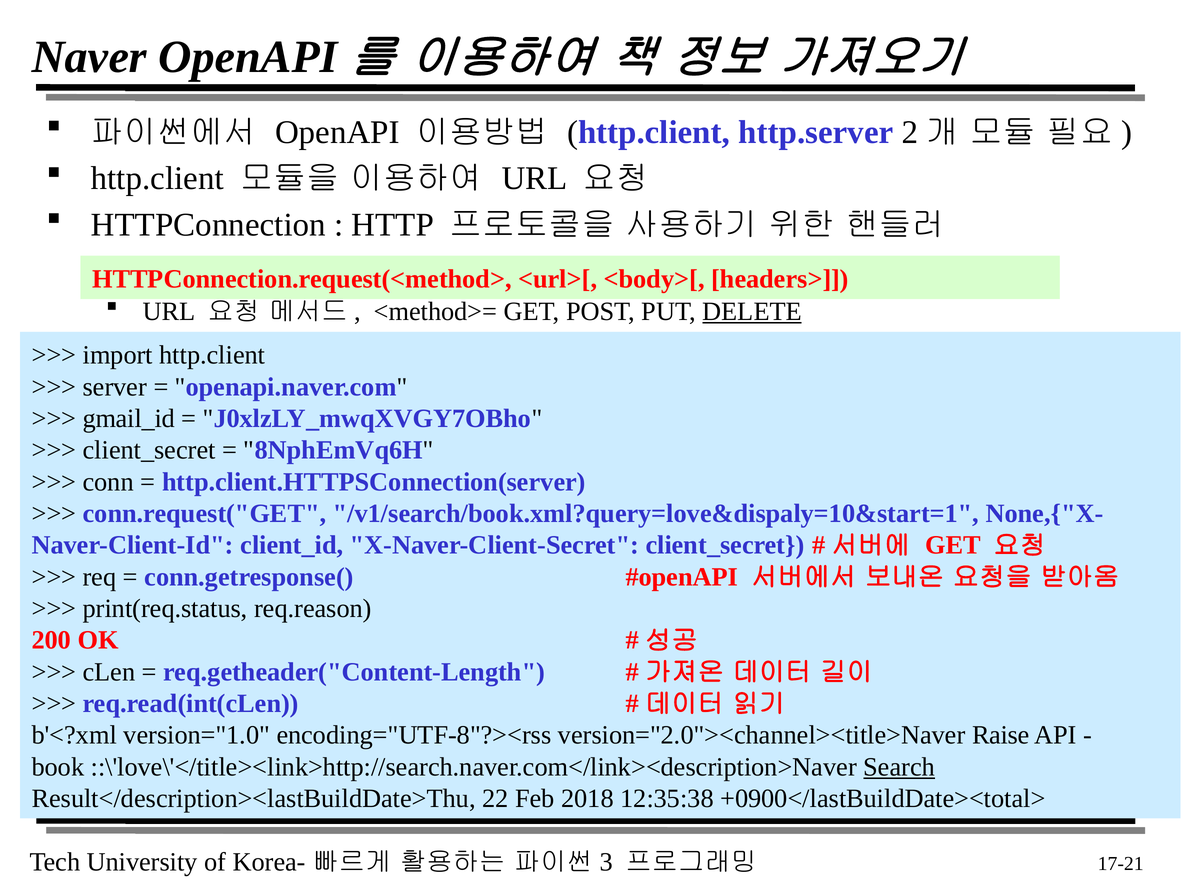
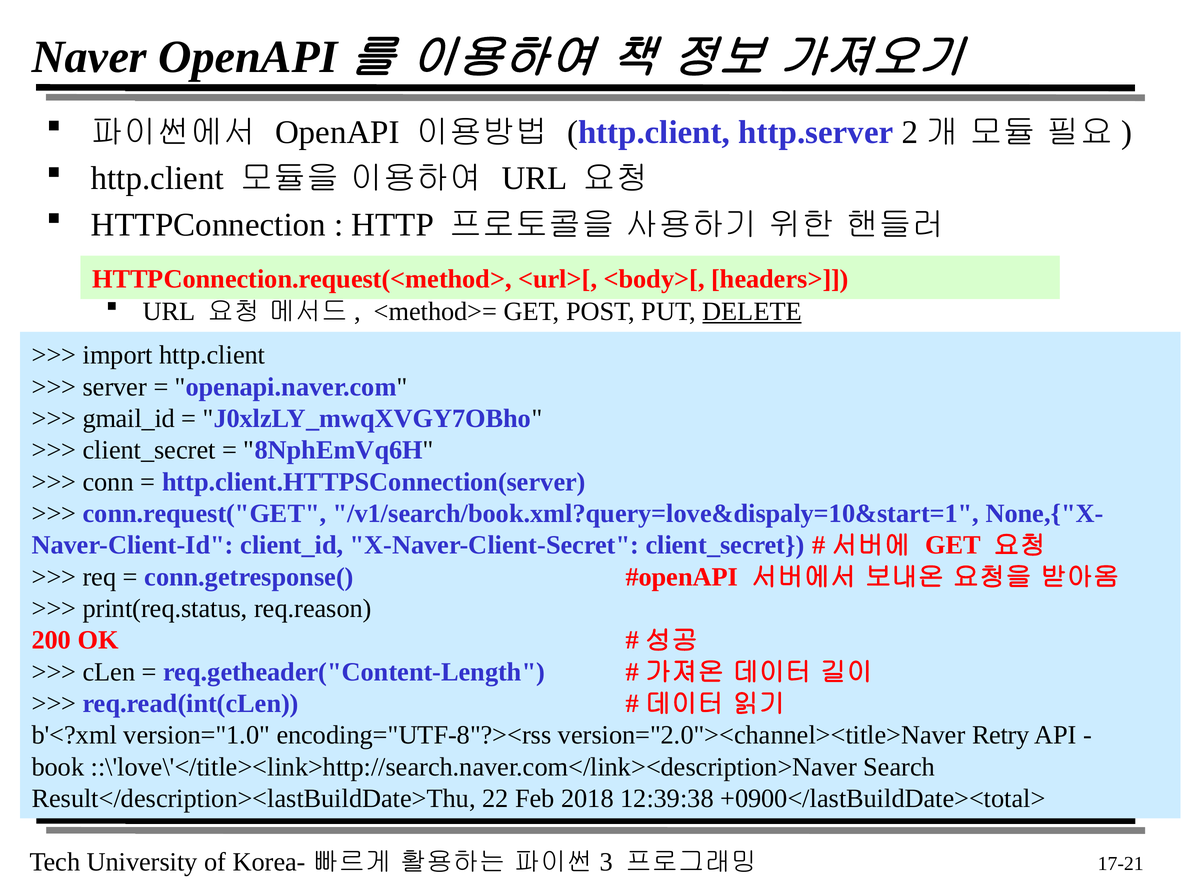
Raise: Raise -> Retry (1001, 735)
Search underline: present -> none (899, 767)
12:35:38: 12:35:38 -> 12:39:38 (667, 799)
